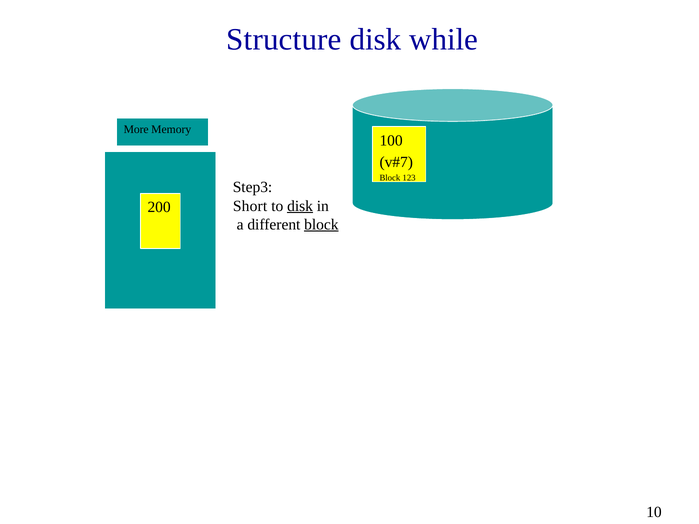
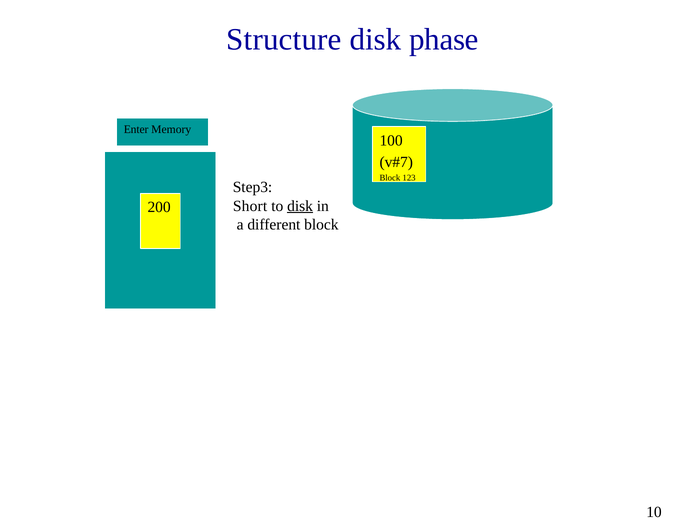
while: while -> phase (444, 39)
More: More -> Enter (136, 129)
block underline: present -> none (321, 225)
